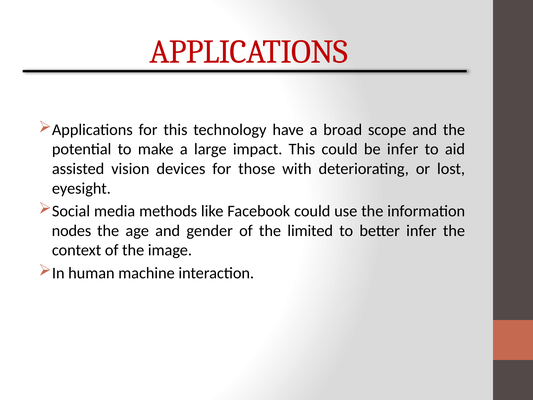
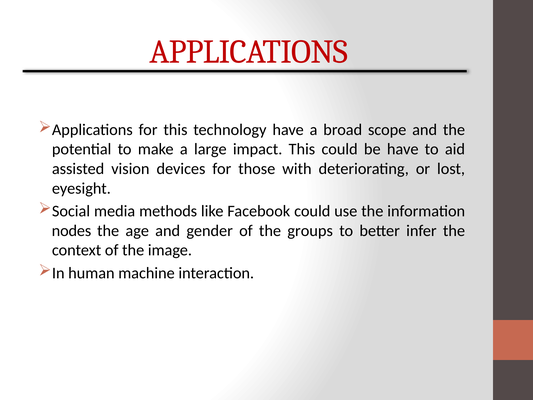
be infer: infer -> have (403, 149)
limited: limited -> groups (310, 231)
